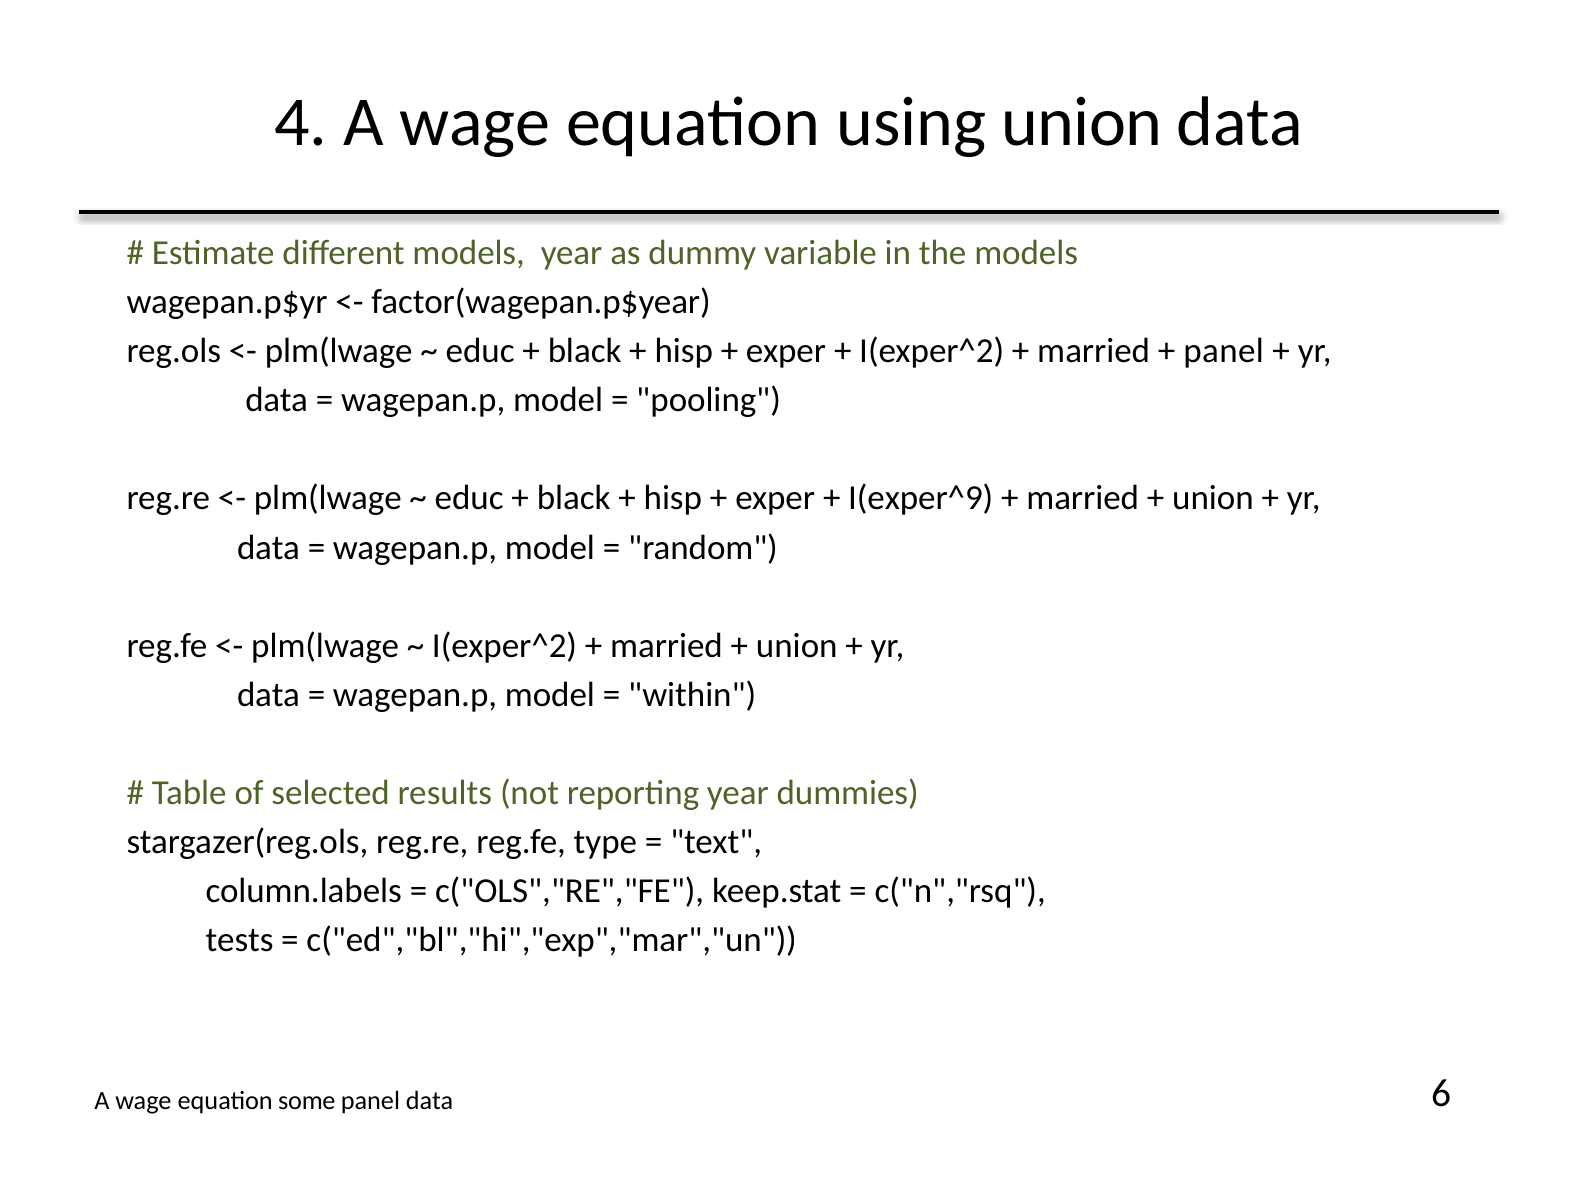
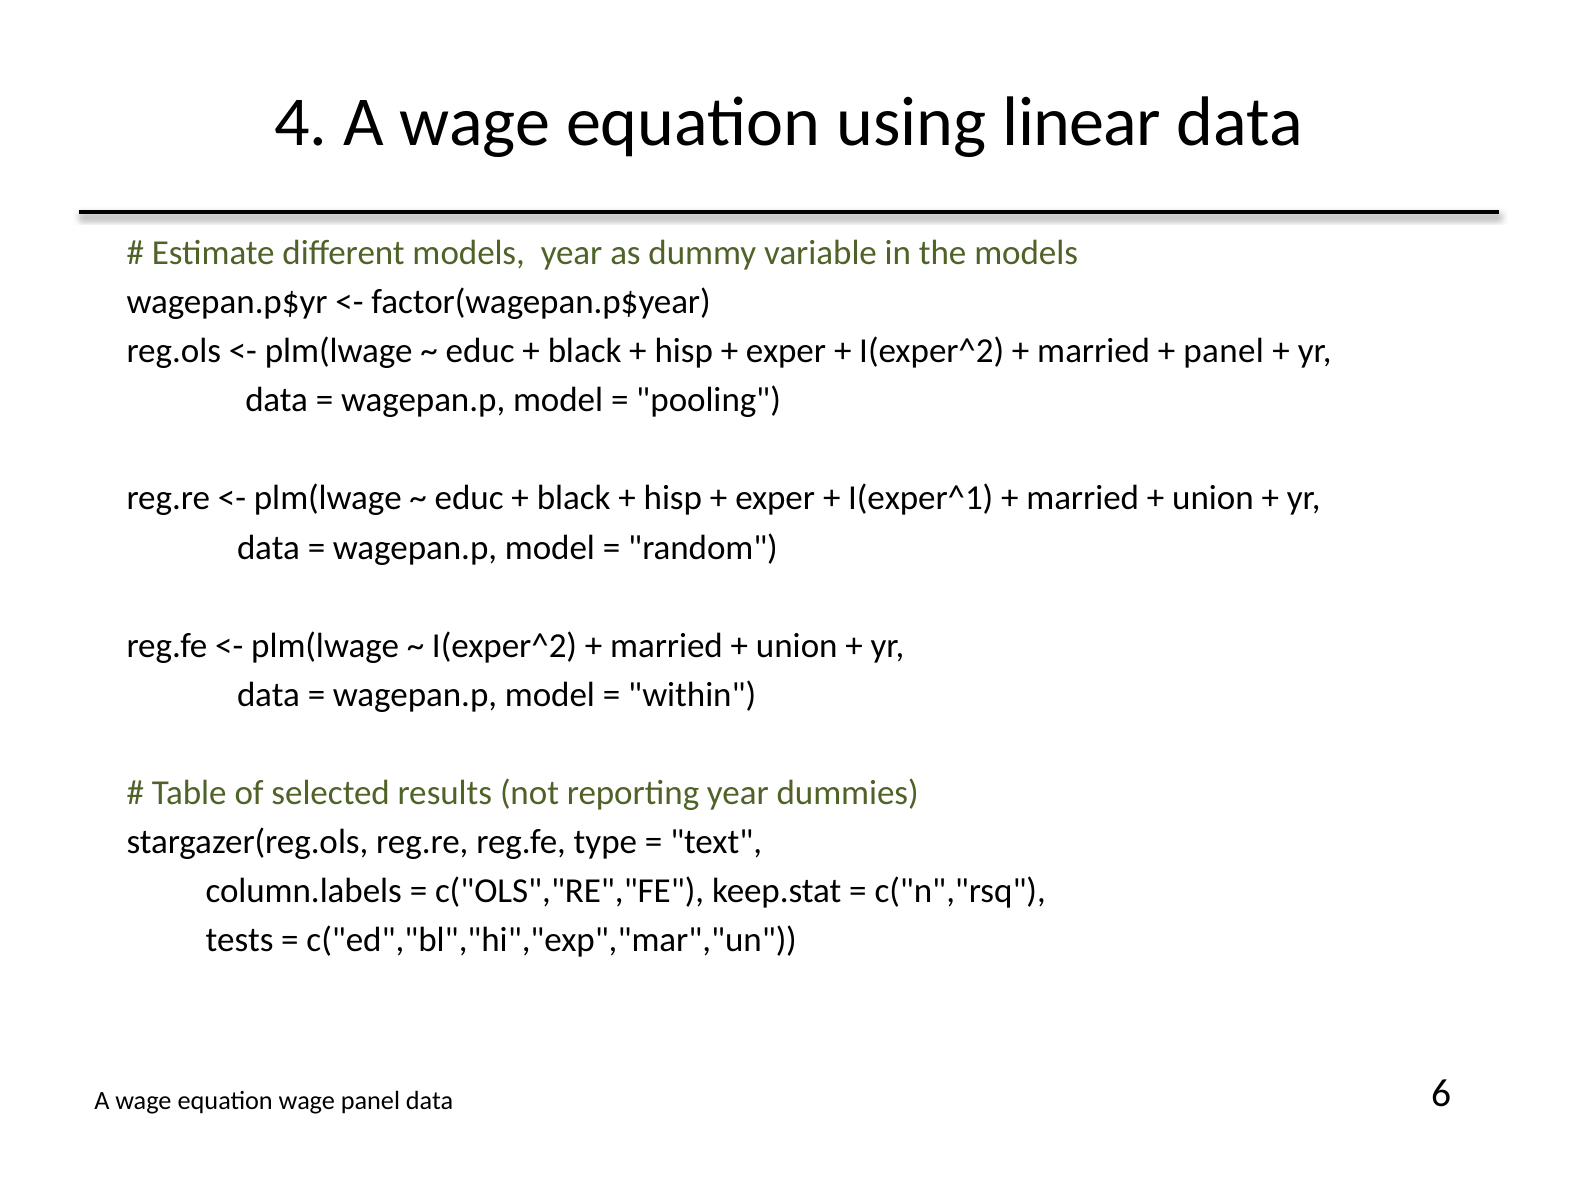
using union: union -> linear (1082, 122)
I(exper^9: I(exper^9 -> I(exper^1 (921, 499)
equation some: some -> wage (307, 1101)
